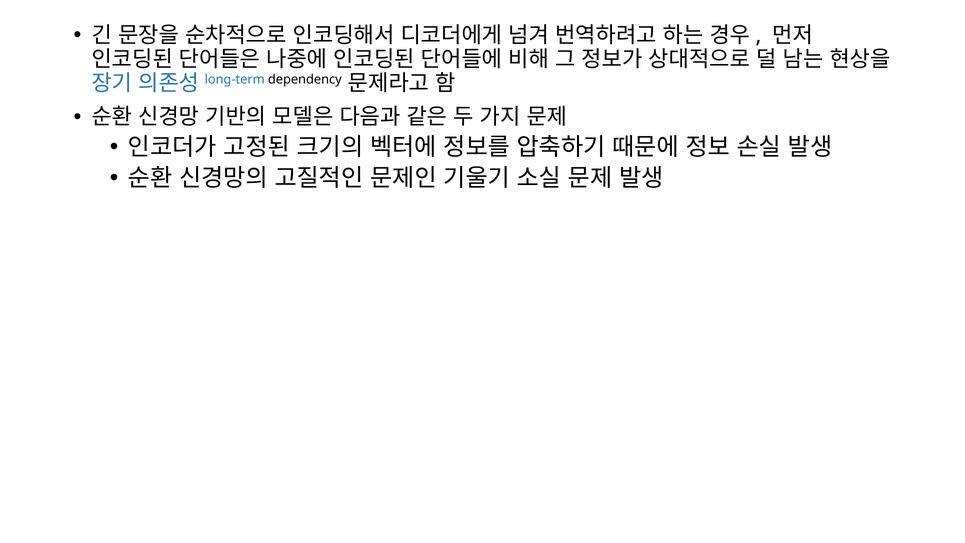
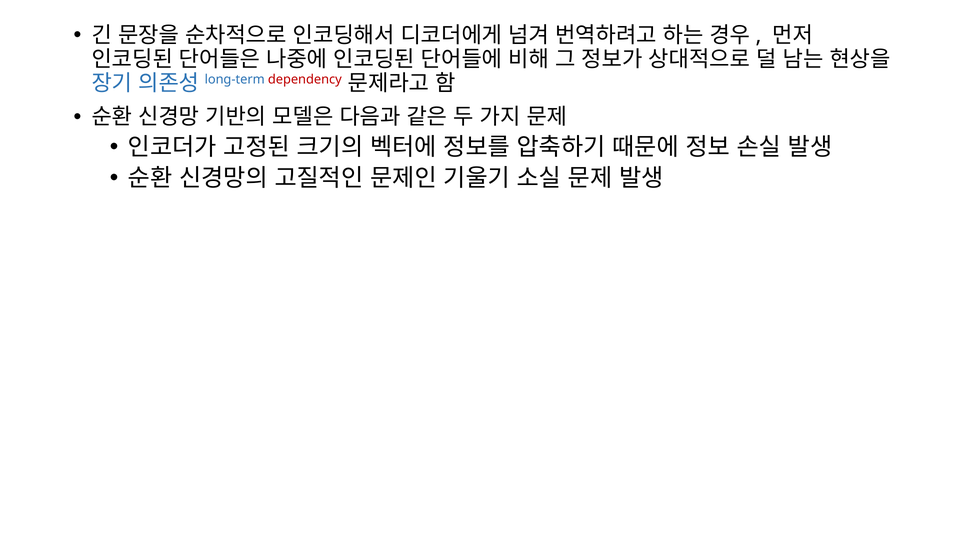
dependency colour: black -> red (305, 80)
